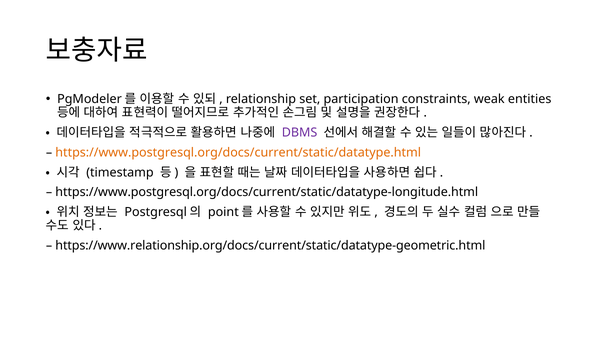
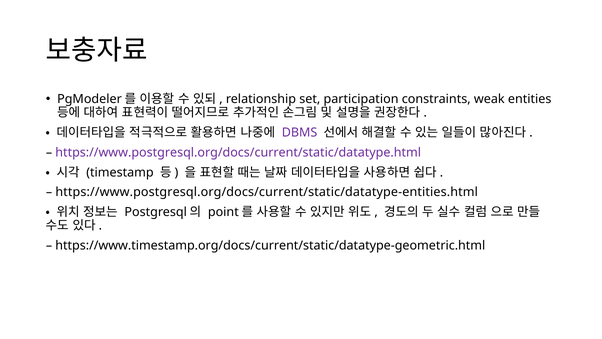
https://www.postgresql.org/docs/current/static/datatype.html colour: orange -> purple (238, 152)
https://www.postgresql.org/docs/current/static/datatype-longitude.html: https://www.postgresql.org/docs/current/static/datatype-longitude.html -> https://www.postgresql.org/docs/current/static/datatype-entities.html (267, 192)
https://www.relationship.org/docs/current/static/datatype-geometric.html: https://www.relationship.org/docs/current/static/datatype-geometric.html -> https://www.timestamp.org/docs/current/static/datatype-geometric.html (270, 245)
